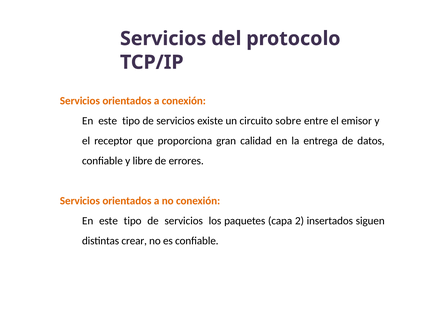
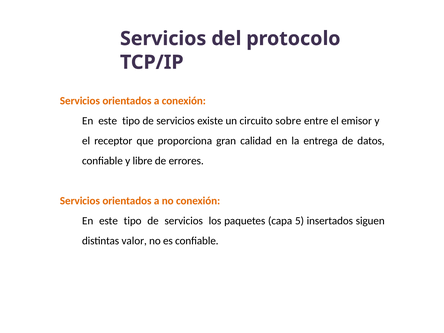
2: 2 -> 5 (299, 221)
crear: crear -> valor (134, 241)
